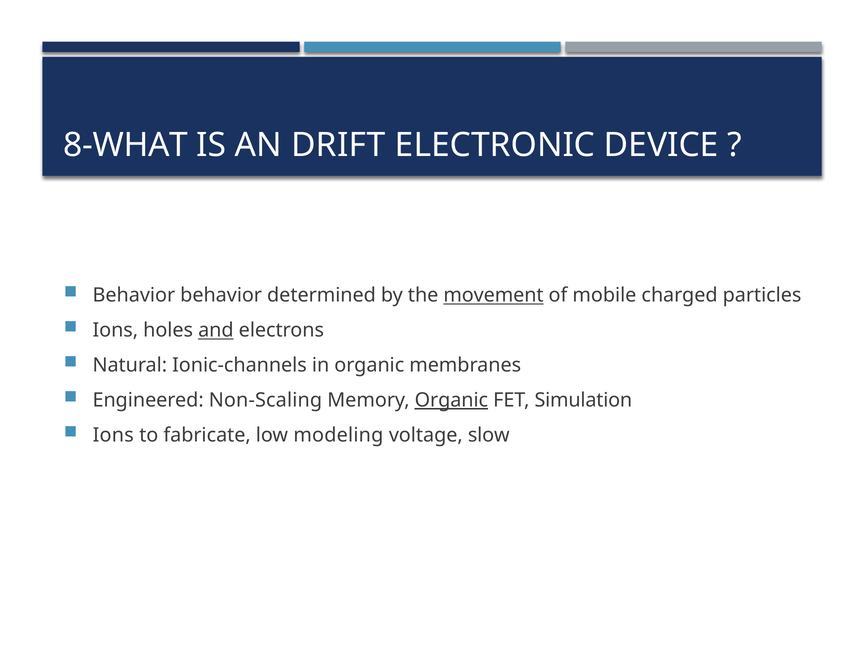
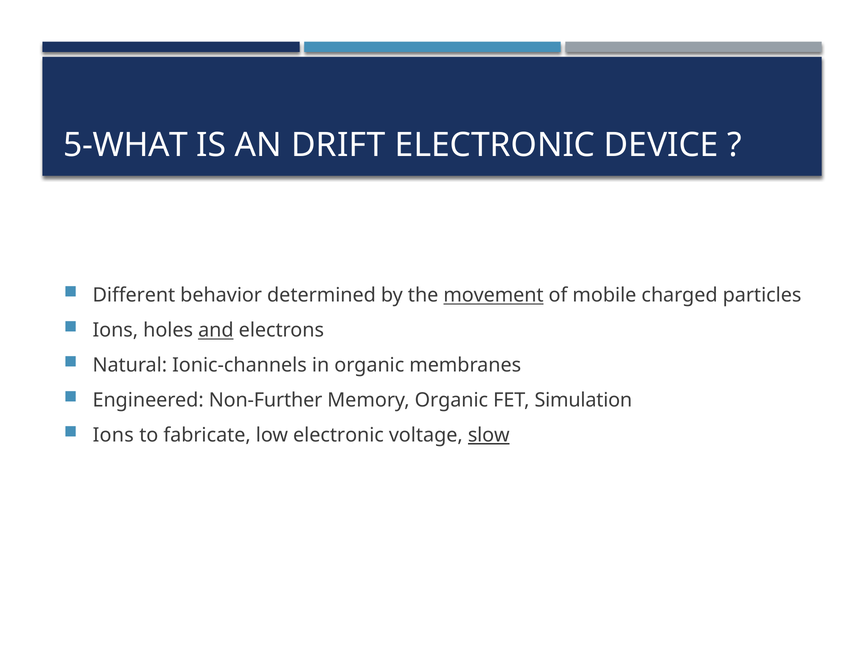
8-WHAT: 8-WHAT -> 5-WHAT (126, 145)
Behavior: Behavior -> Different (134, 295)
Non-Scaling: Non-Scaling -> Non-Further (266, 400)
Organic underline: present -> none (451, 400)
low modeling: modeling -> electronic (338, 435)
slow underline: none -> present (489, 435)
